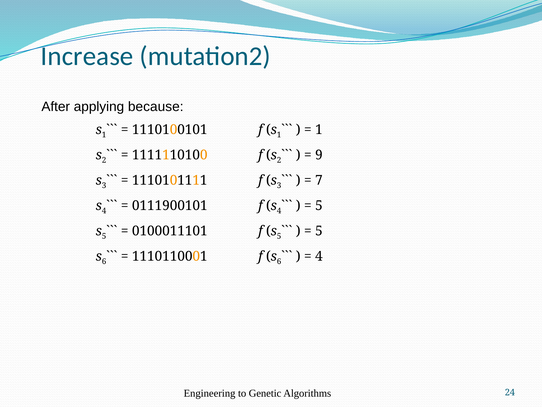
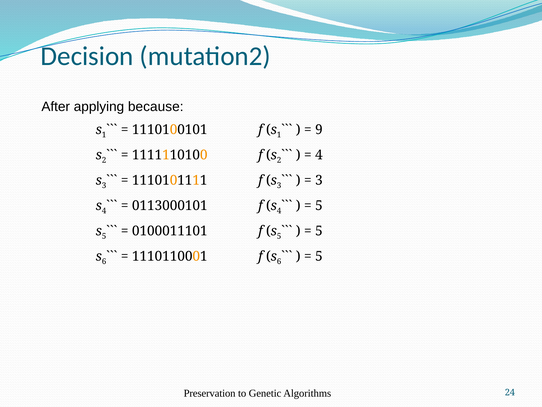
Increase: Increase -> Decision (87, 56)
1: 1 -> 9 (319, 130)
9: 9 -> 4 (319, 155)
7: 7 -> 3 (319, 180)
0111900101: 0111900101 -> 0113000101 (170, 205)
4: 4 -> 5 (319, 256)
Engineering: Engineering -> Preservation (210, 393)
